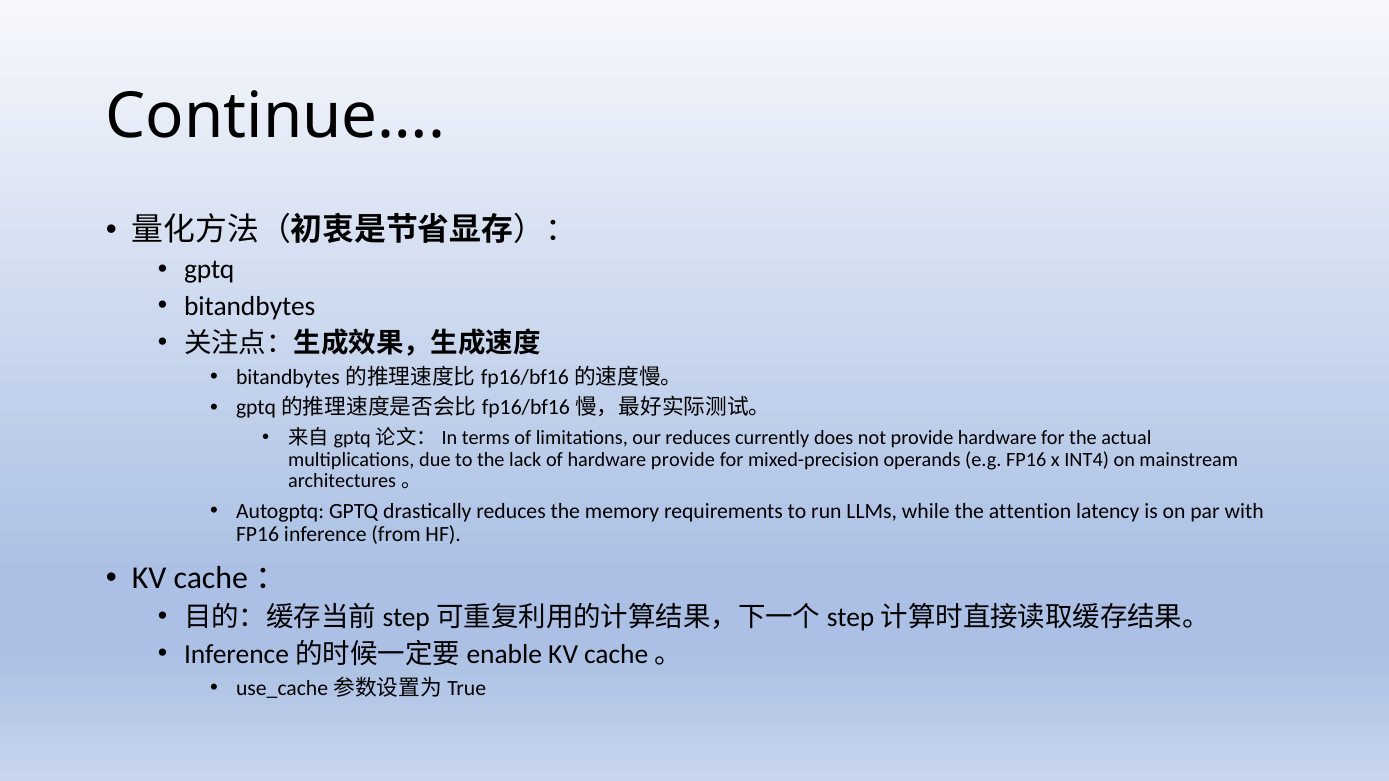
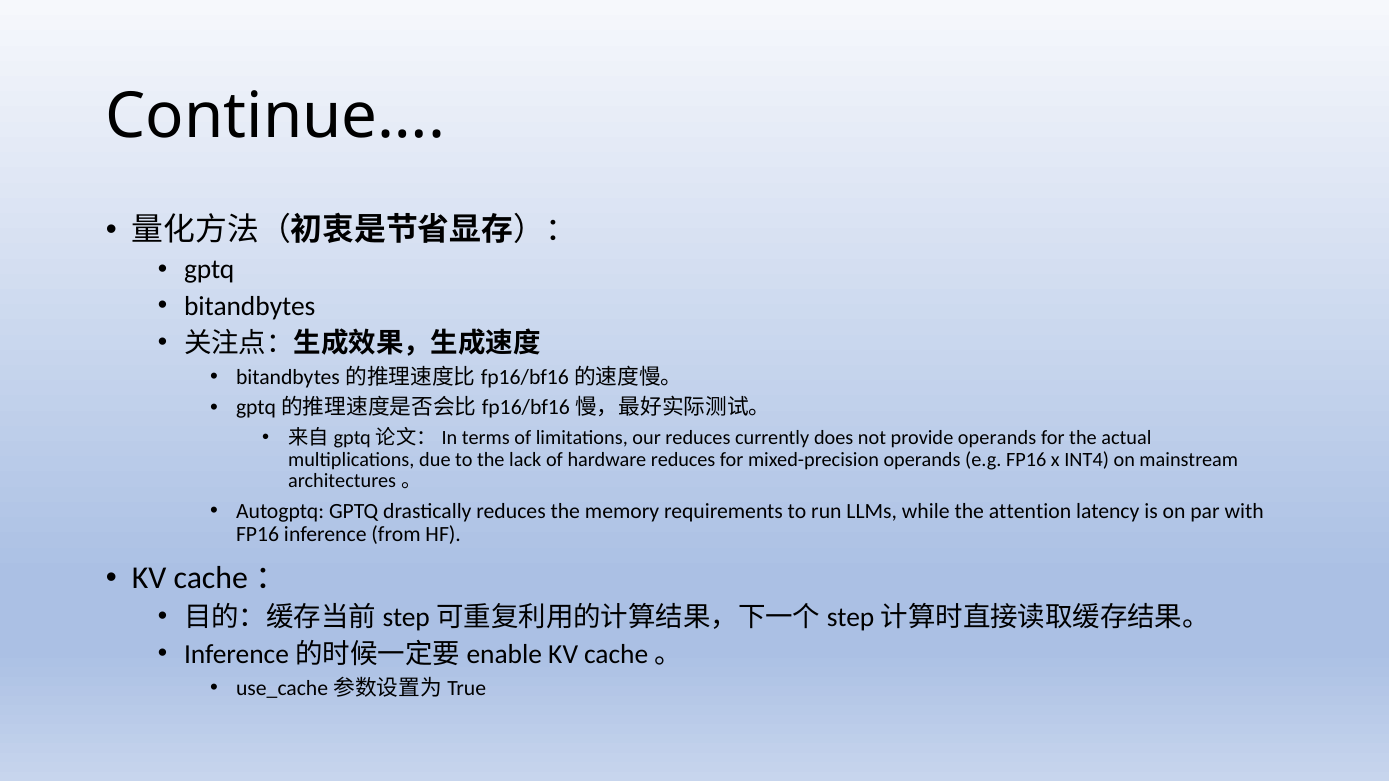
provide hardware: hardware -> operands (997, 438)
hardware provide: provide -> reduces (683, 460)
